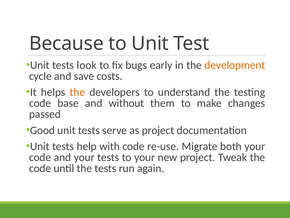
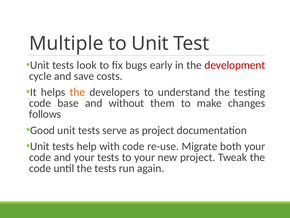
Because: Because -> Multiple (66, 43)
development colour: orange -> red (235, 65)
passed: passed -> follows (45, 114)
